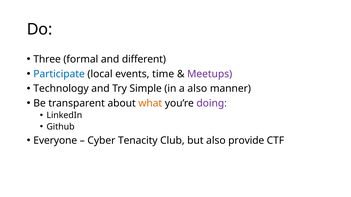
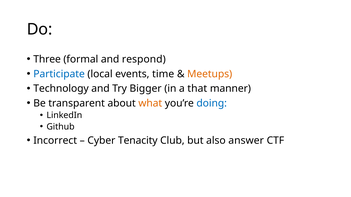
different: different -> respond (144, 59)
Meetups colour: purple -> orange (210, 74)
Simple: Simple -> Bigger (146, 89)
a also: also -> that (197, 89)
doing colour: purple -> blue (212, 103)
Everyone: Everyone -> Incorrect (55, 141)
provide: provide -> answer (246, 141)
